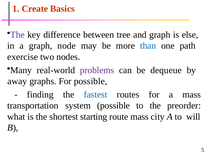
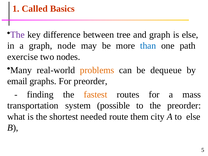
Create: Create -> Called (35, 9)
problems colour: purple -> orange (97, 70)
away: away -> email (17, 81)
For possible: possible -> preorder (91, 81)
fastest colour: blue -> orange (96, 94)
starting: starting -> needed (94, 117)
route mass: mass -> them (140, 117)
to will: will -> else (193, 117)
